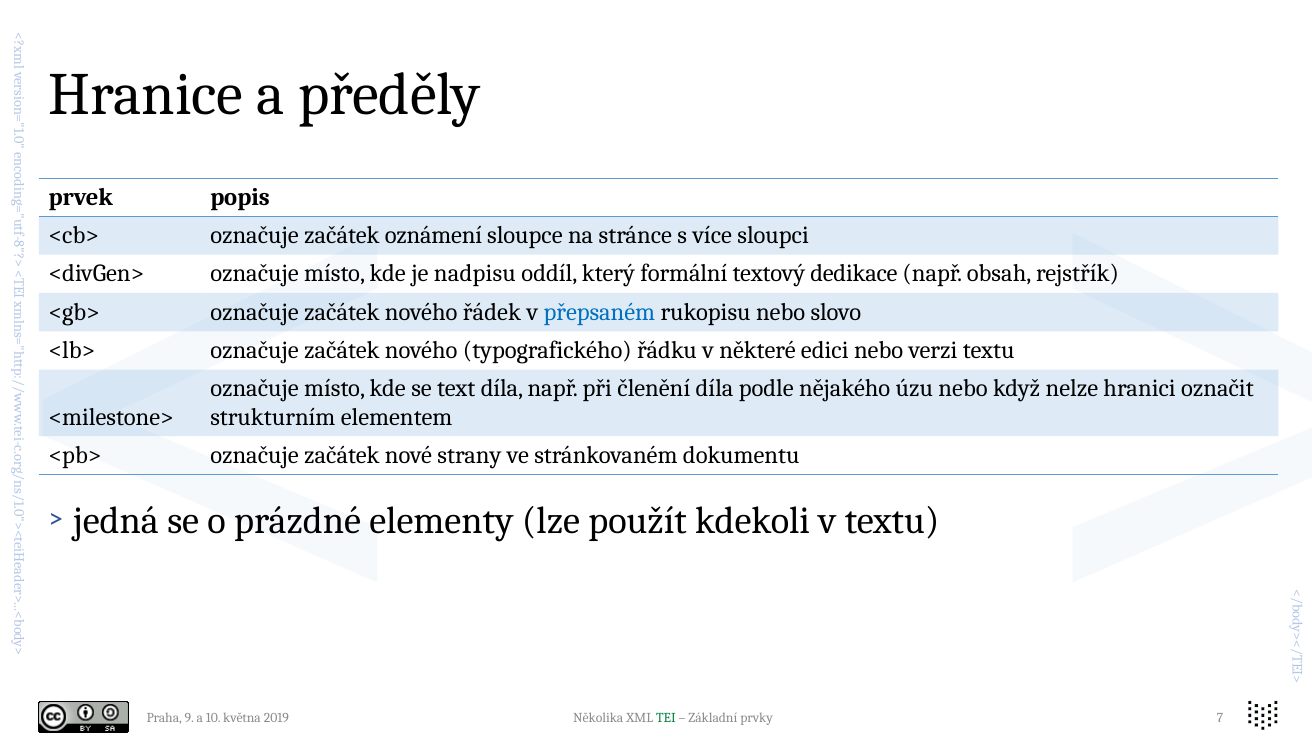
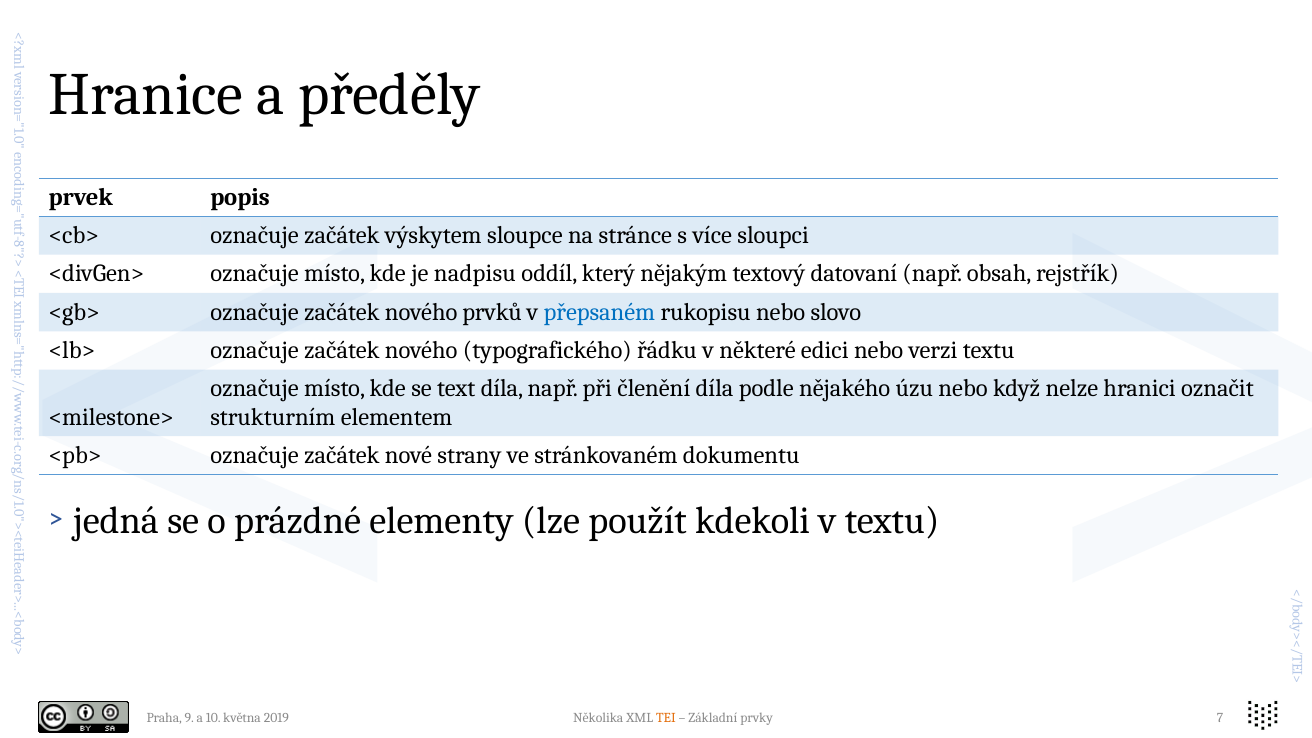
oznámení: oznámení -> výskytem (433, 235)
formální: formální -> nějakým (684, 274)
dedikace: dedikace -> datovaní (854, 274)
řádek: řádek -> prvků (492, 312)
TEI colour: green -> orange (666, 718)
